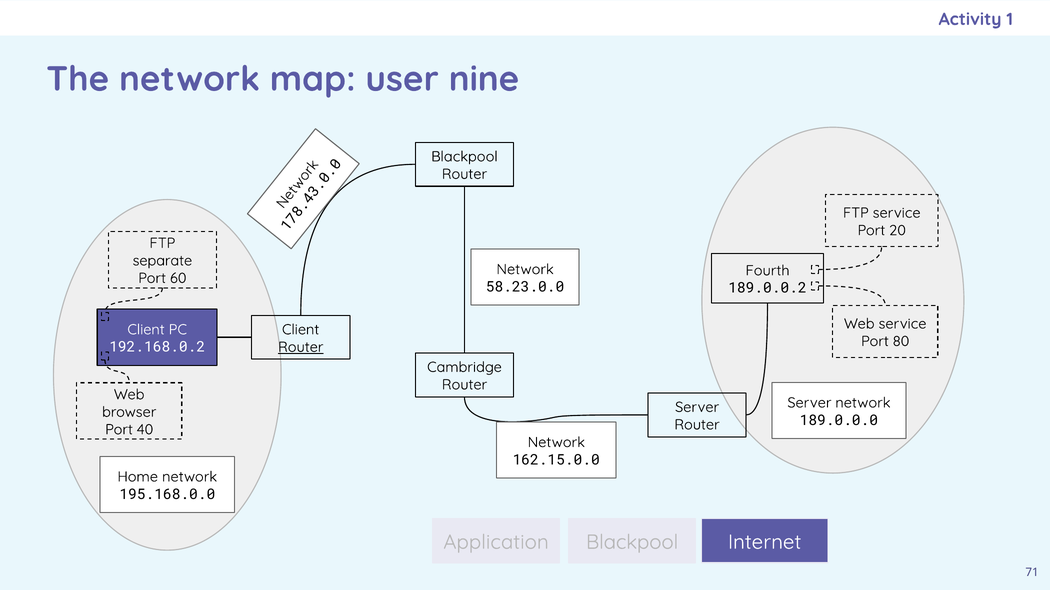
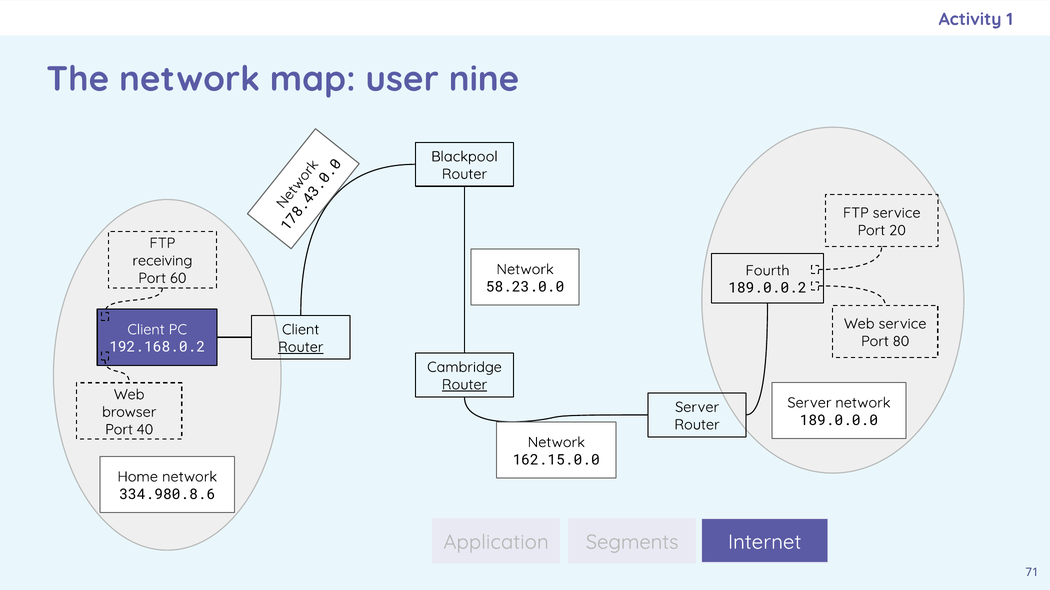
separate: separate -> receiving (162, 261)
Router underline: none -> present (464, 385)
195.168.0.0: 195.168.0.0 -> 334.980.8.6 (167, 495)
Application Blackpool: Blackpool -> Segments (632, 543)
